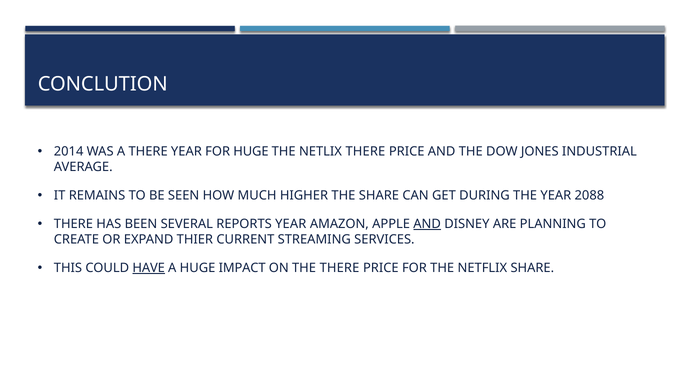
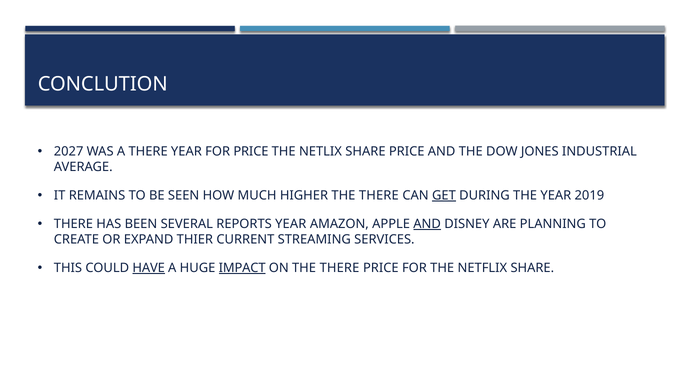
2014: 2014 -> 2027 (69, 152)
FOR HUGE: HUGE -> PRICE (251, 152)
NETLIX THERE: THERE -> SHARE (365, 152)
HIGHER THE SHARE: SHARE -> THERE (379, 196)
GET underline: none -> present (444, 196)
2088: 2088 -> 2019 (589, 196)
IMPACT underline: none -> present (242, 268)
